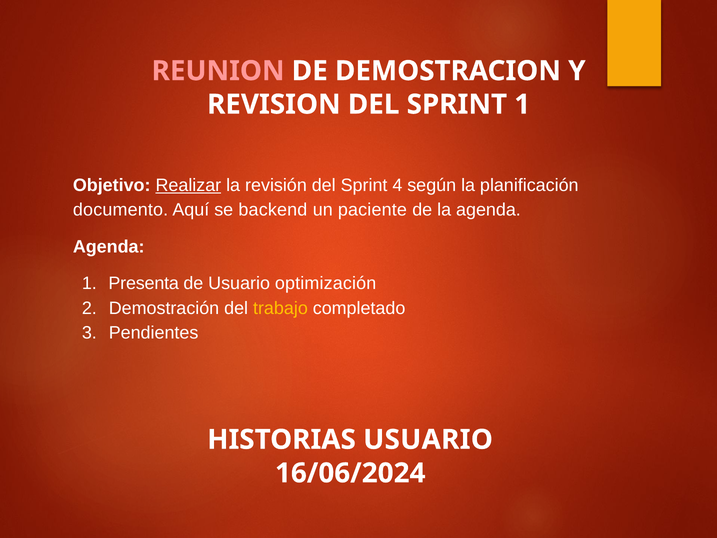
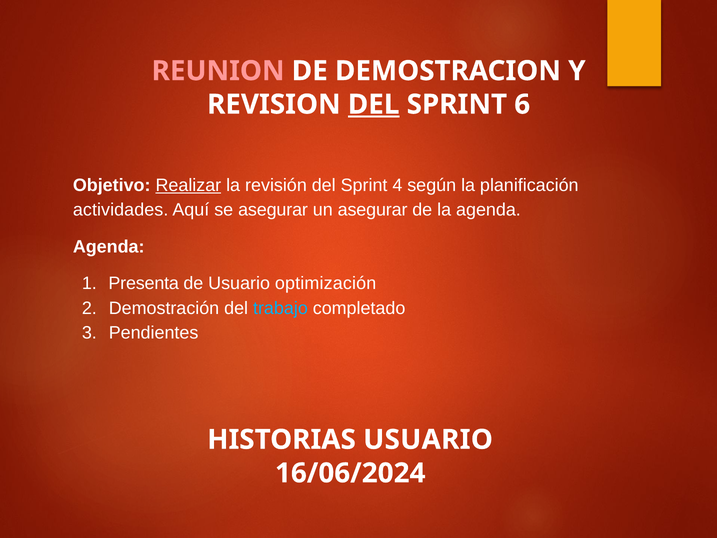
DEL underline: none -> present (374, 104)
SPRINT 1: 1 -> 6 (522, 104)
documento: documento -> actividades (121, 210)
se backend: backend -> asegurar (273, 210)
un paciente: paciente -> asegurar (373, 210)
trabajo colour: yellow -> light blue (280, 308)
